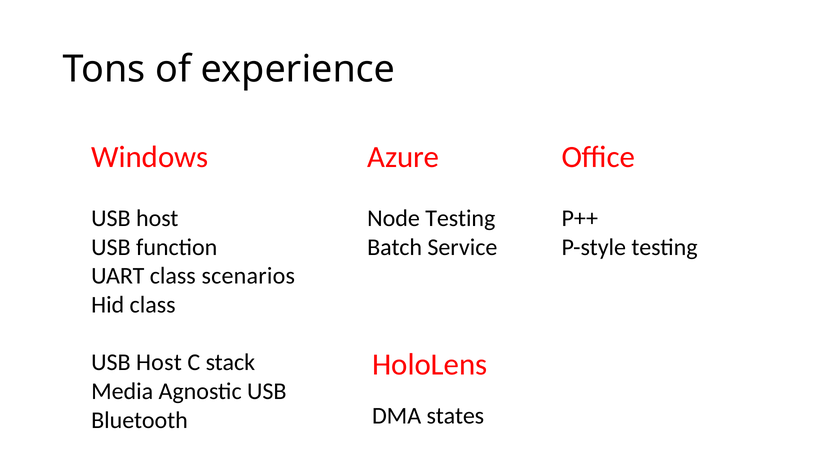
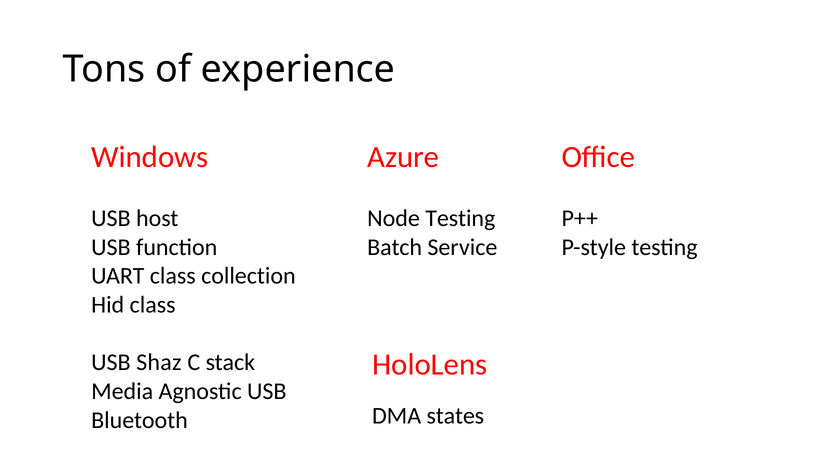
scenarios: scenarios -> collection (248, 276)
Host: Host -> Shaz (159, 363)
